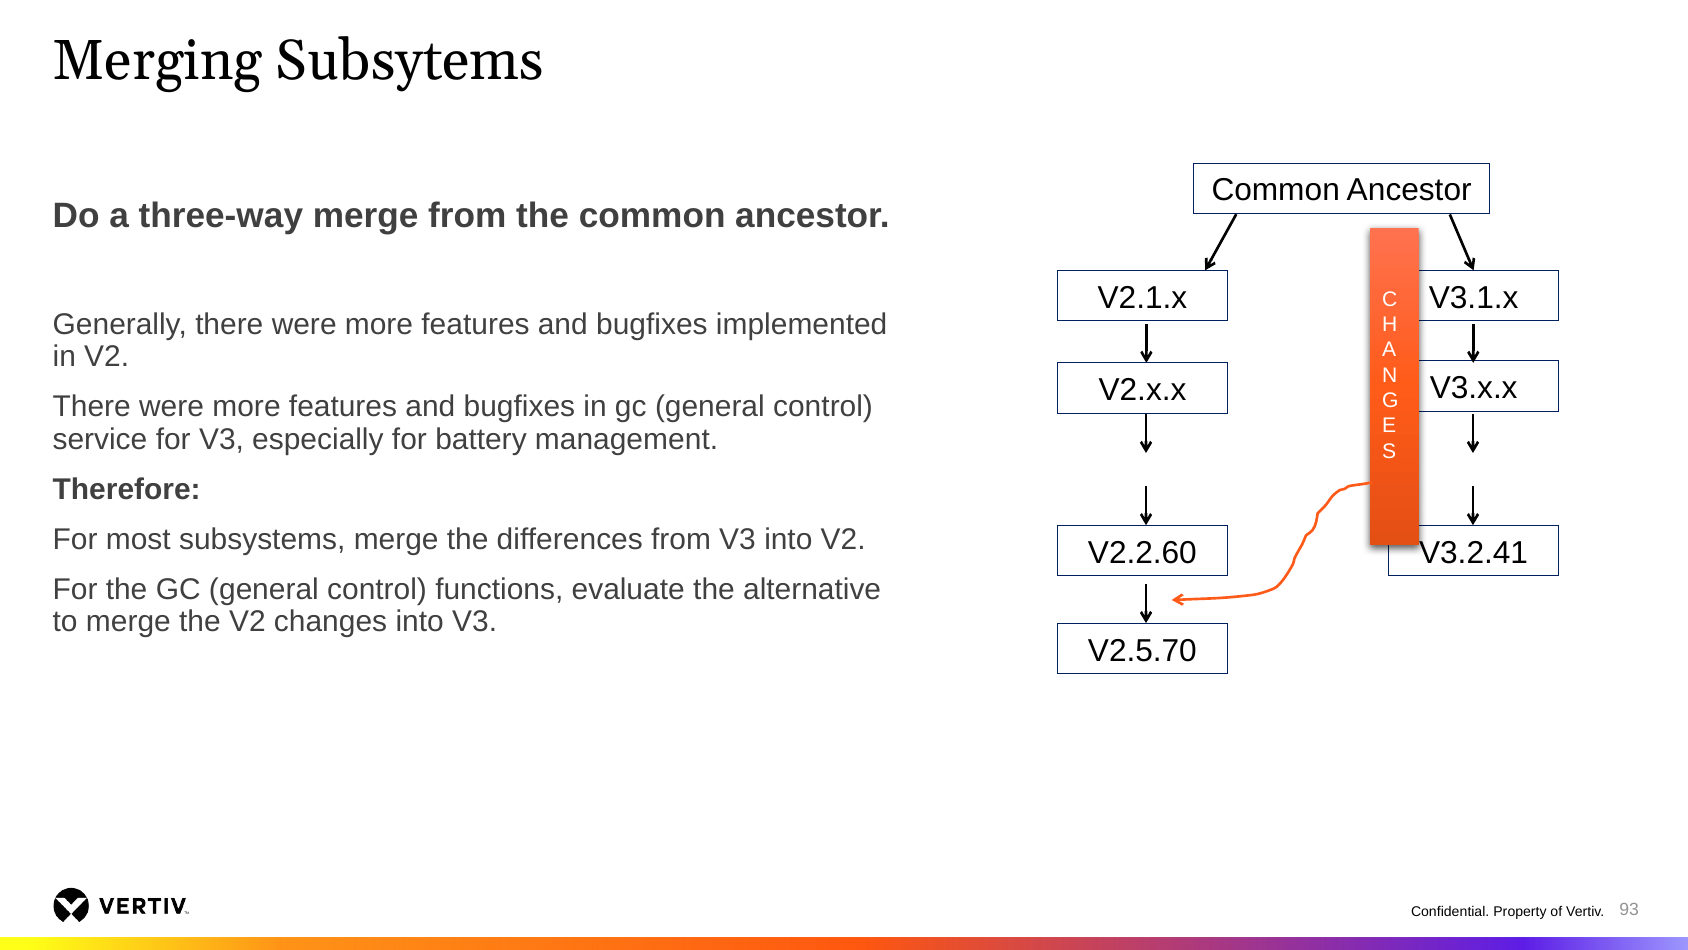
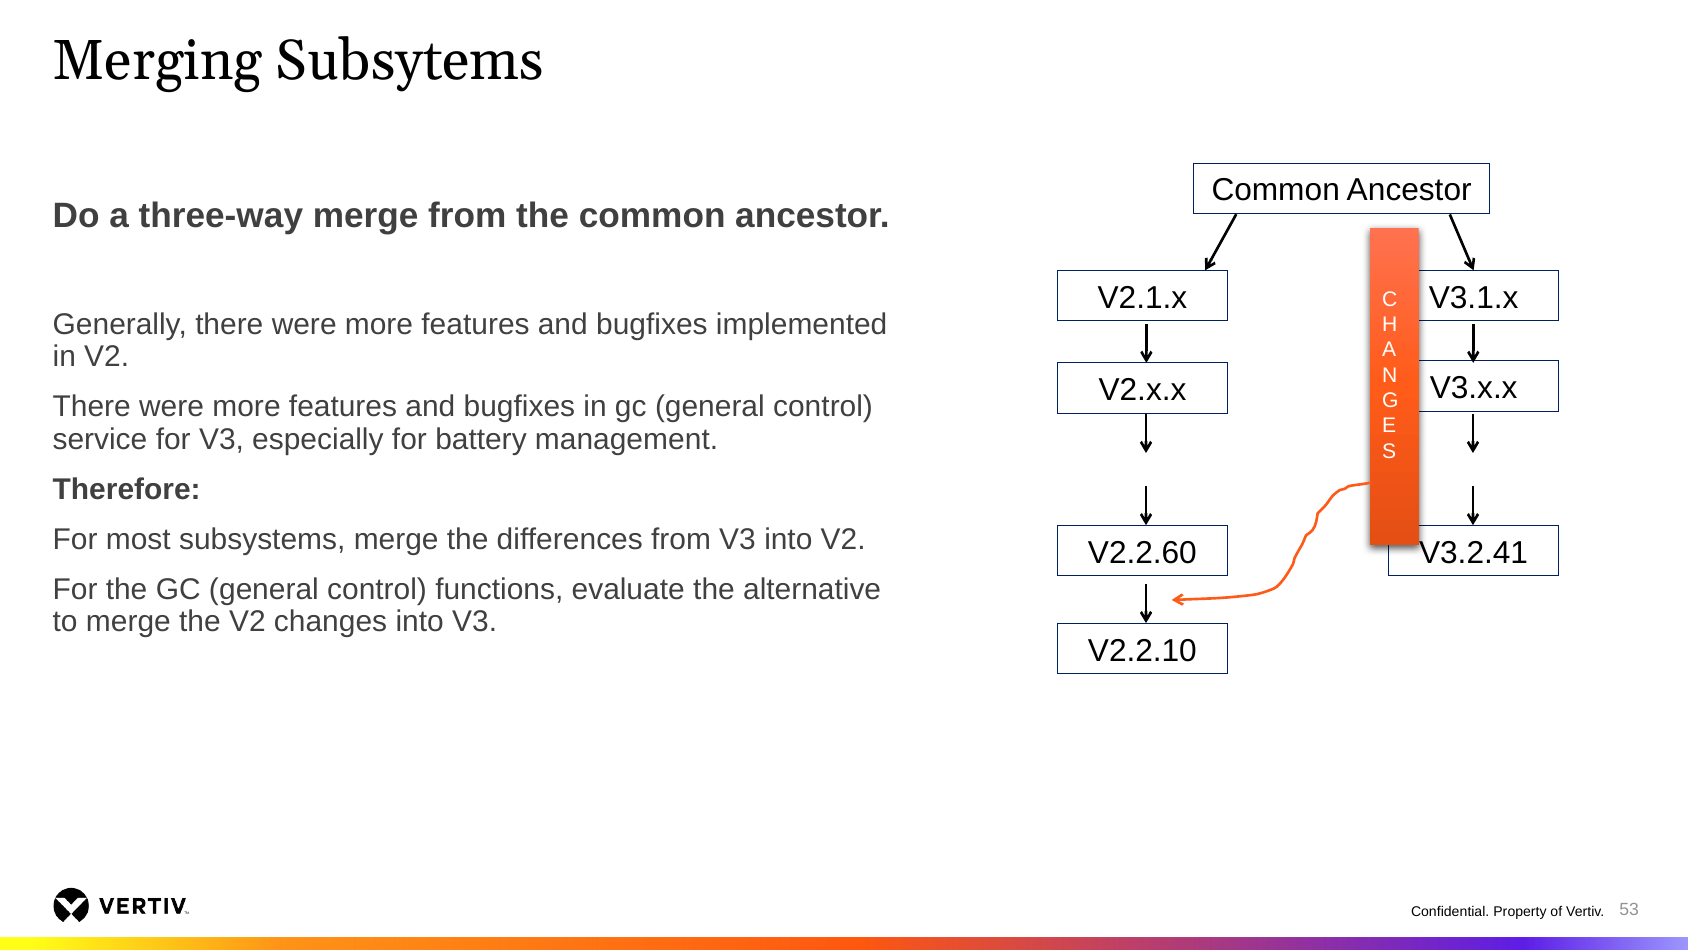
V2.5.70: V2.5.70 -> V2.2.10 (1142, 650)
93: 93 -> 53 (1629, 910)
